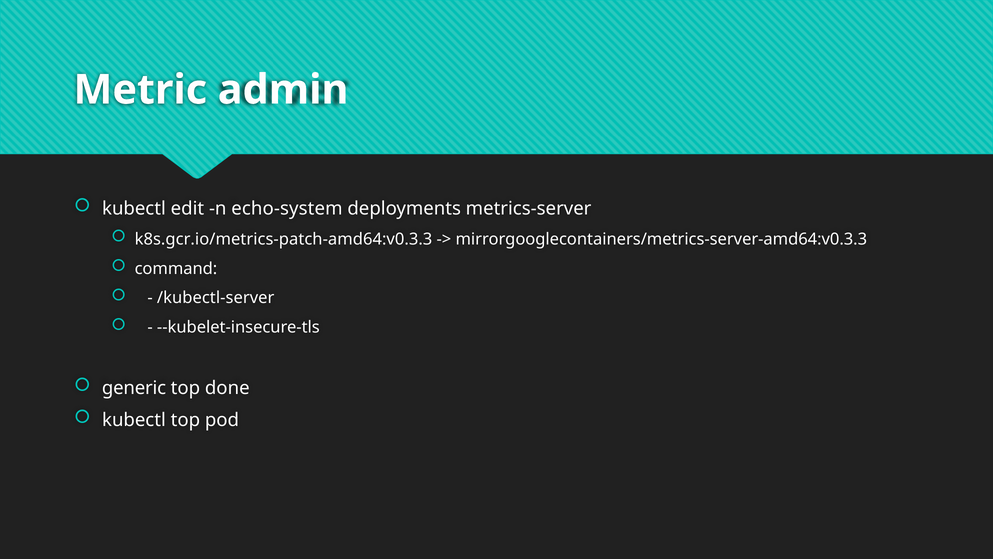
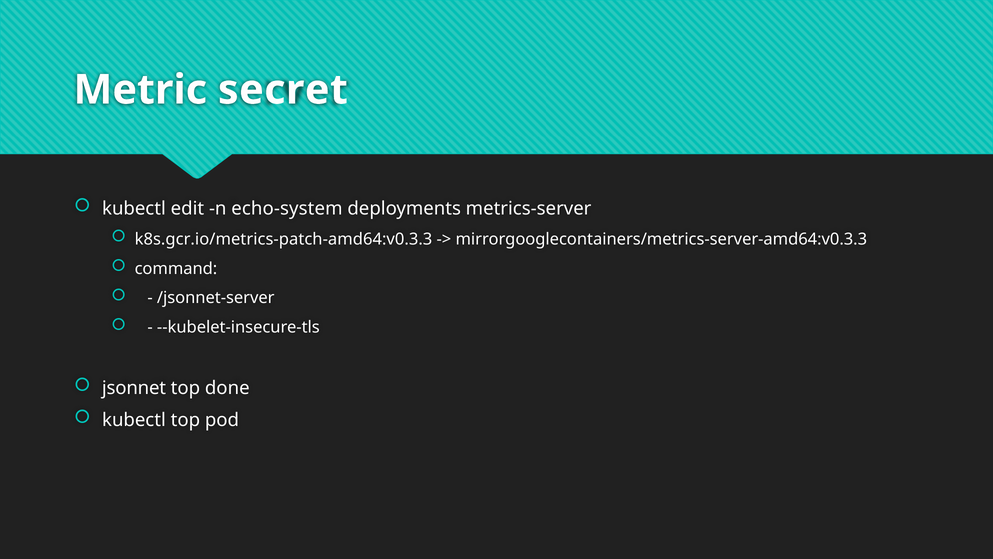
admin: admin -> secret (283, 90)
/kubectl-server: /kubectl-server -> /jsonnet-server (216, 298)
generic: generic -> jsonnet (134, 388)
